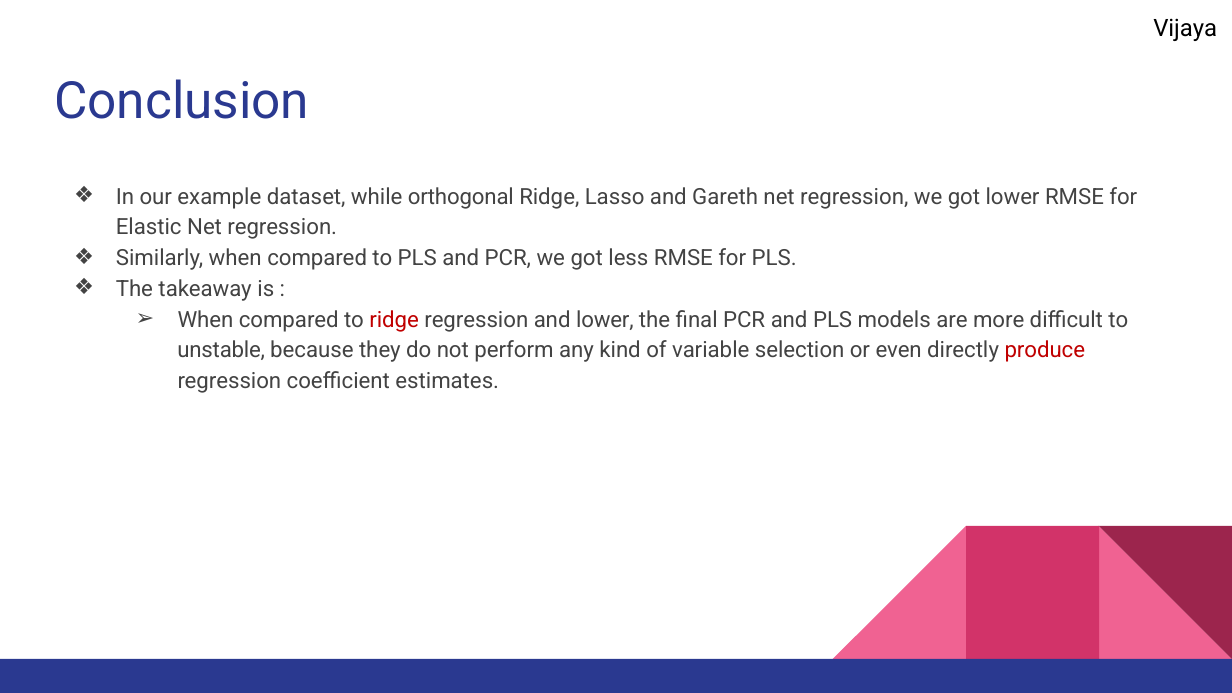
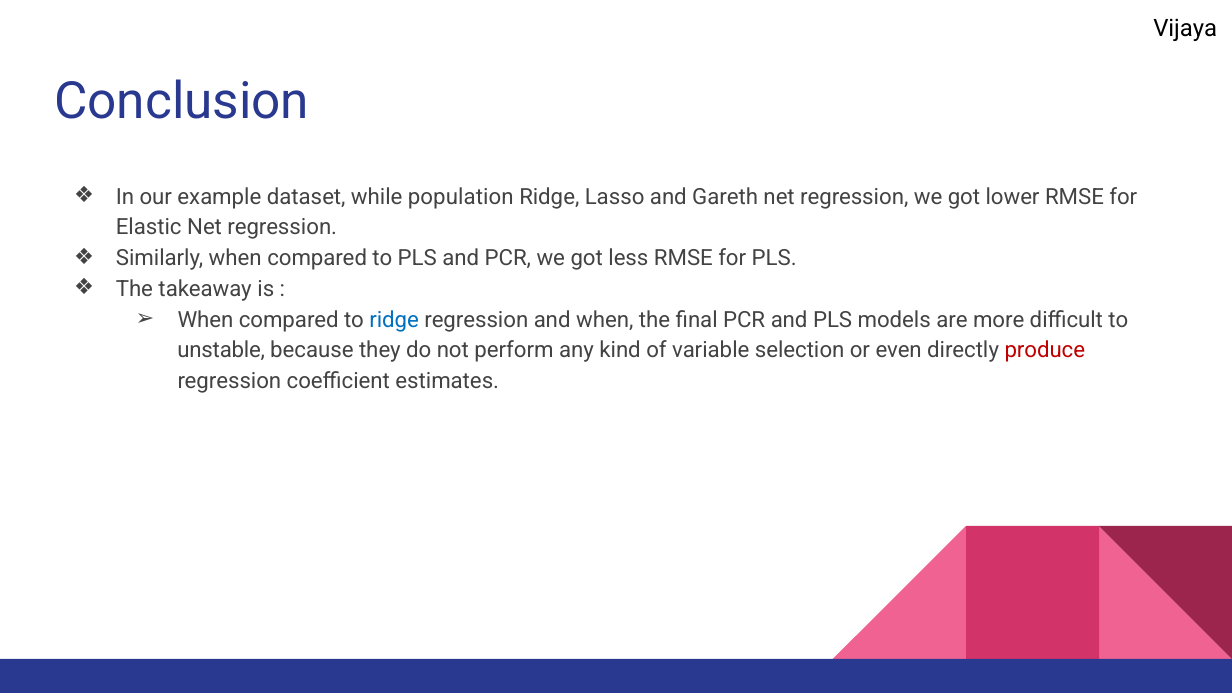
orthogonal: orthogonal -> population (461, 197)
ridge colour: red -> blue (394, 320)
and lower: lower -> when (605, 320)
